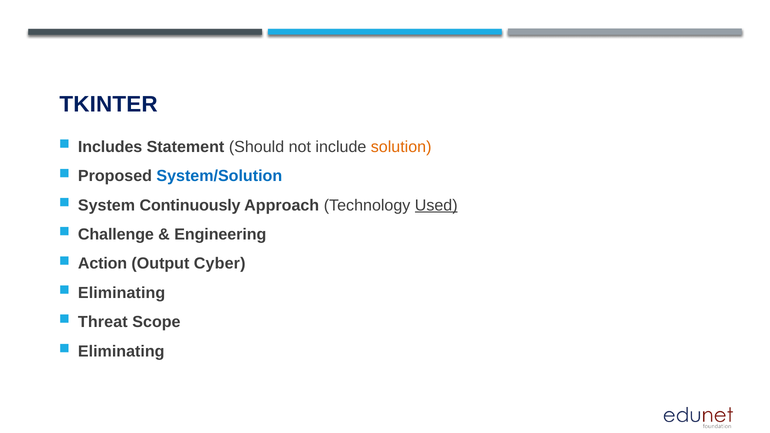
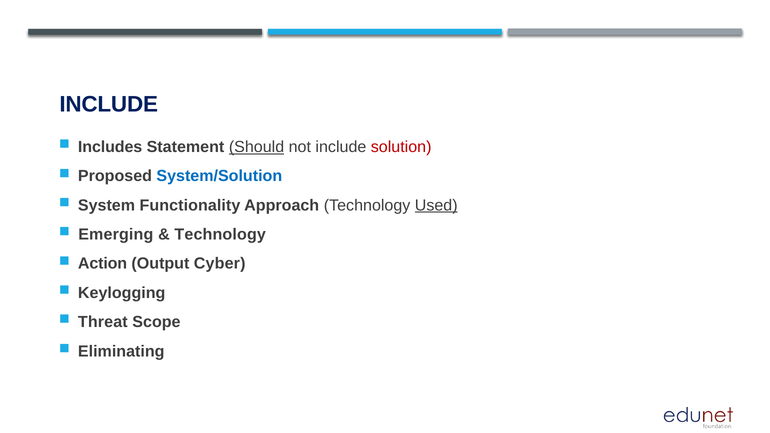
TKINTER: TKINTER -> INCLUDE (109, 104)
Should underline: none -> present (257, 147)
solution colour: orange -> red (401, 147)
Continuously: Continuously -> Functionality (190, 205)
Challenge: Challenge -> Emerging (116, 235)
Engineering: Engineering -> Technology (220, 235)
Eliminating: Eliminating -> Keylogging (122, 293)
